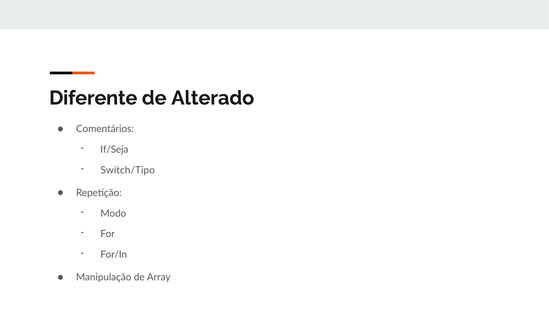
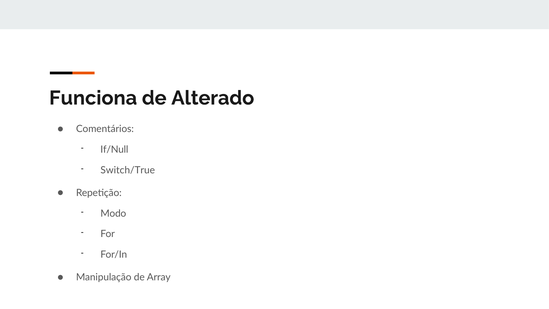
Diferente: Diferente -> Funciona (93, 98)
If/Seja: If/Seja -> If/Null (114, 149)
Switch/Tipo: Switch/Tipo -> Switch/True (128, 170)
